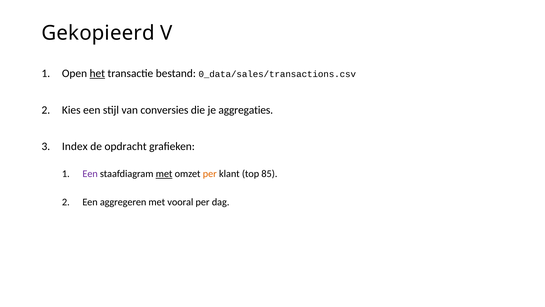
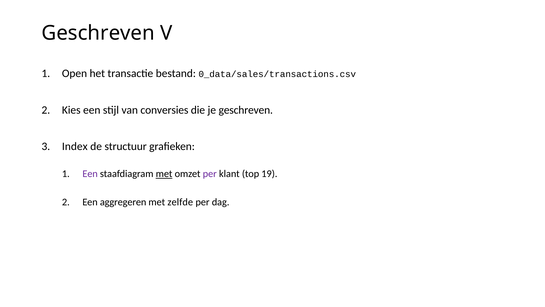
Gekopieerd: Gekopieerd -> Geschreven (98, 33)
het underline: present -> none (97, 73)
je aggregaties: aggregaties -> geschreven (246, 110)
opdracht: opdracht -> structuur (126, 146)
per colour: orange -> purple (210, 174)
85: 85 -> 19 (269, 174)
vooral: vooral -> zelfde (180, 202)
